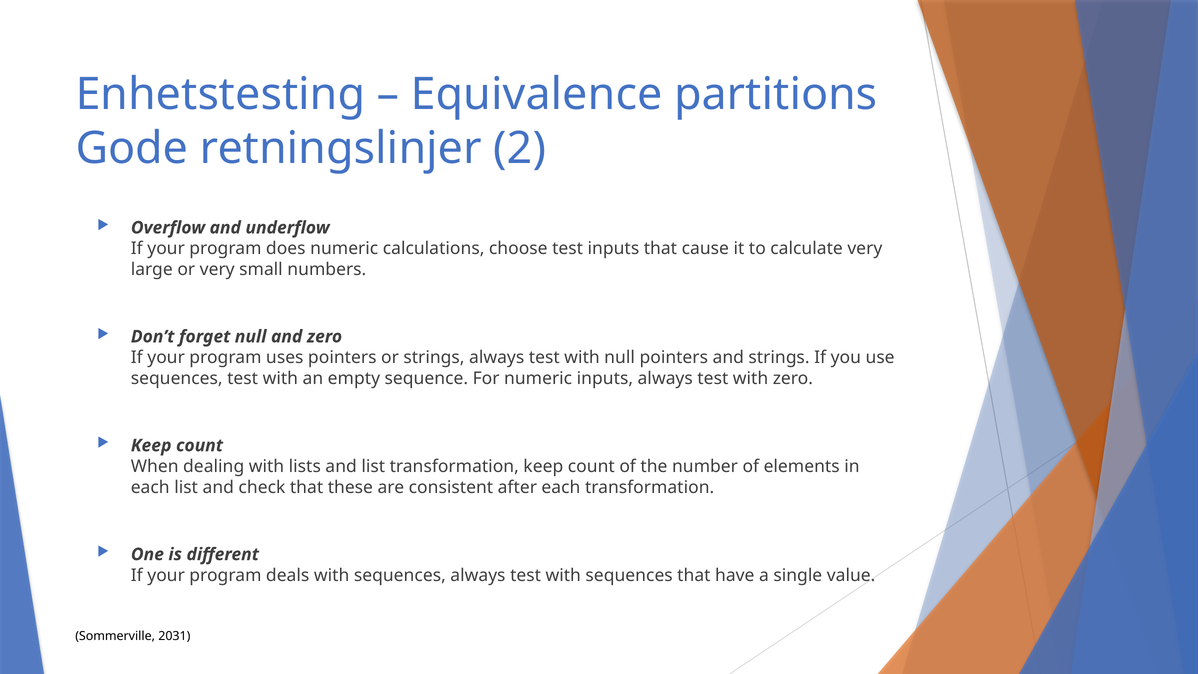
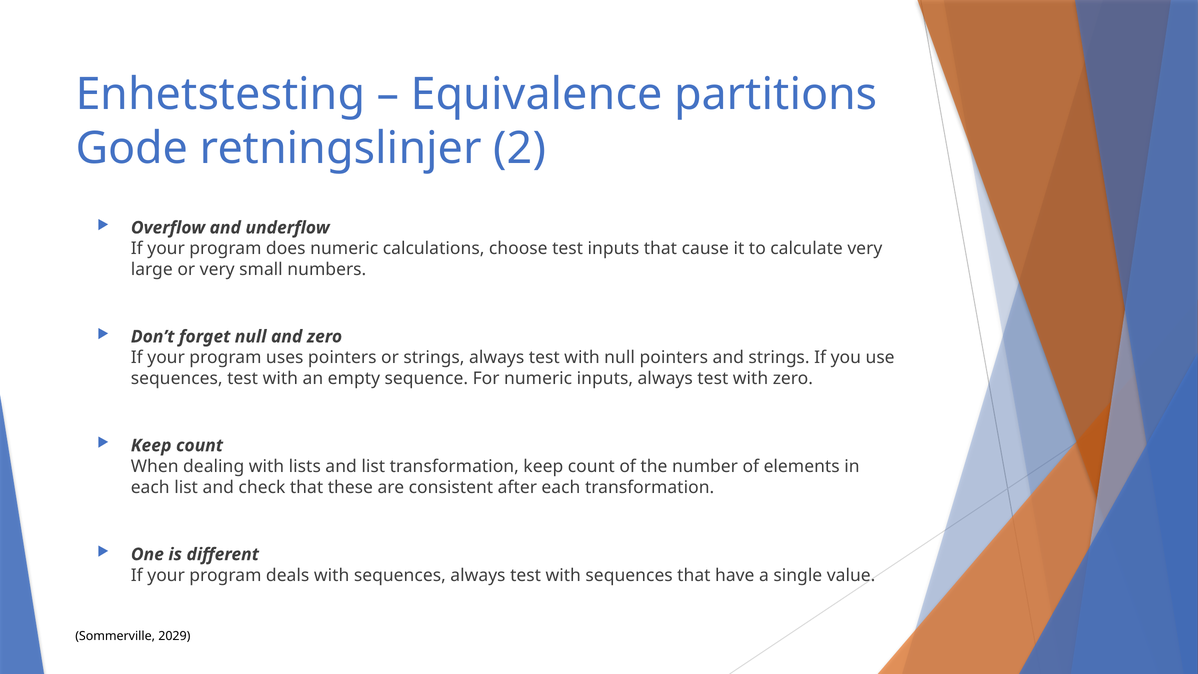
2031: 2031 -> 2029 (174, 636)
